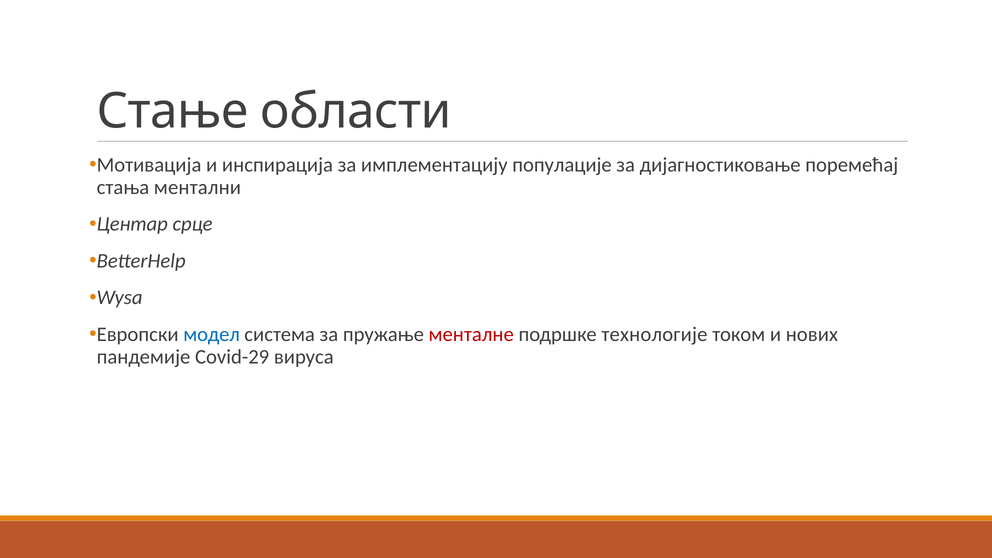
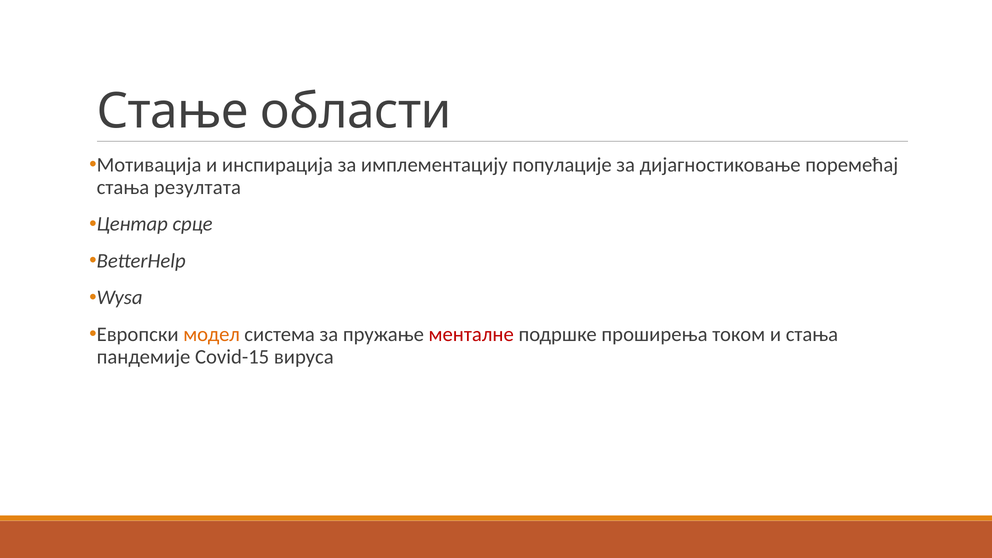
ментални: ментални -> резултата (197, 187)
модел colour: blue -> orange (212, 334)
технологије: технологије -> проширења (654, 334)
и нових: нових -> стања (812, 334)
Covid-29: Covid-29 -> Covid-15 (232, 357)
